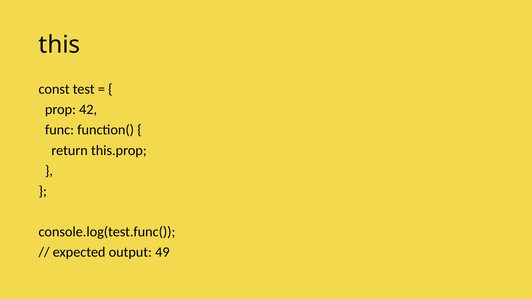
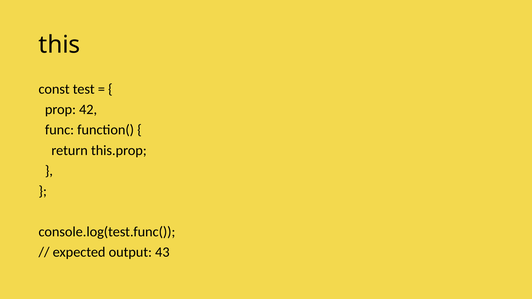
49: 49 -> 43 (162, 252)
